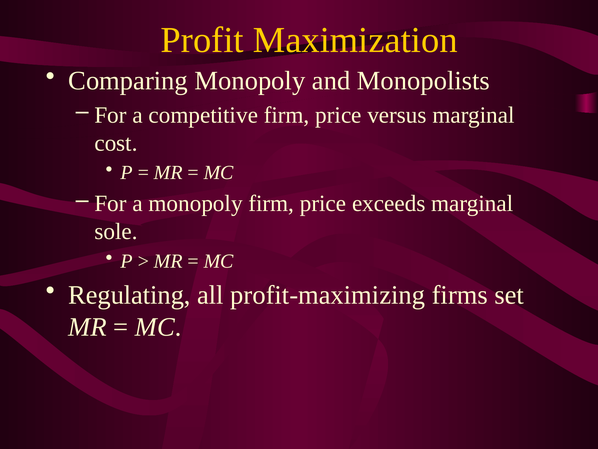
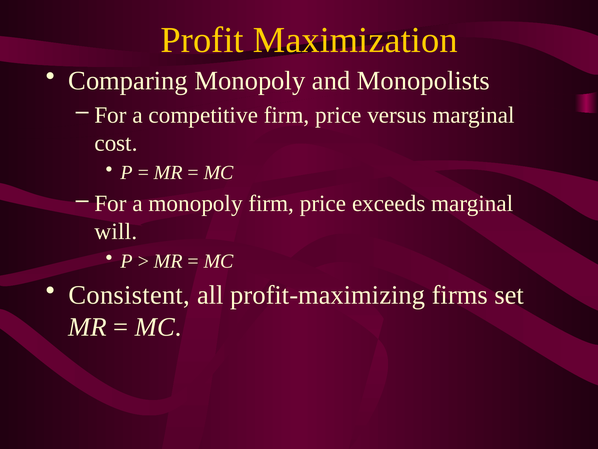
sole: sole -> will (116, 231)
Regulating: Regulating -> Consistent (129, 295)
